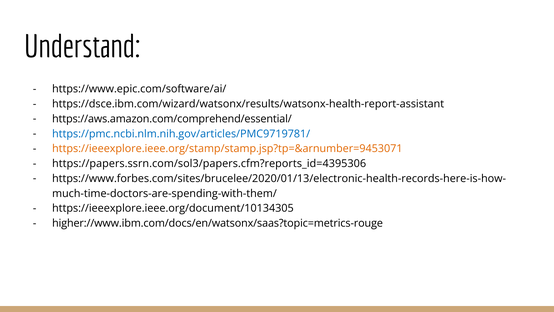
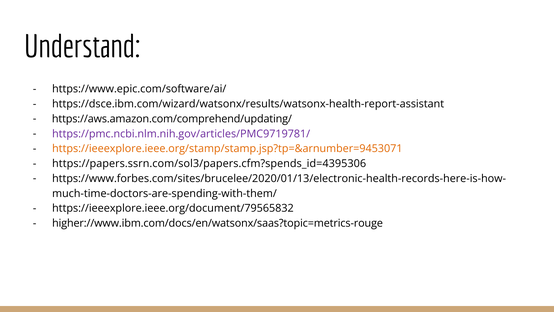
https://aws.amazon.com/comprehend/essential/: https://aws.amazon.com/comprehend/essential/ -> https://aws.amazon.com/comprehend/updating/ (172, 119)
https://pmc.ncbi.nlm.nih.gov/articles/PMC9719781/ colour: blue -> purple (181, 134)
https://papers.ssrn.com/sol3/papers.cfm?reports_id=4395306: https://papers.ssrn.com/sol3/papers.cfm?reports_id=4395306 -> https://papers.ssrn.com/sol3/papers.cfm?spends_id=4395306 (209, 163)
https://ieeexplore.ieee.org/document/10134305: https://ieeexplore.ieee.org/document/10134305 -> https://ieeexplore.ieee.org/document/79565832 (173, 208)
